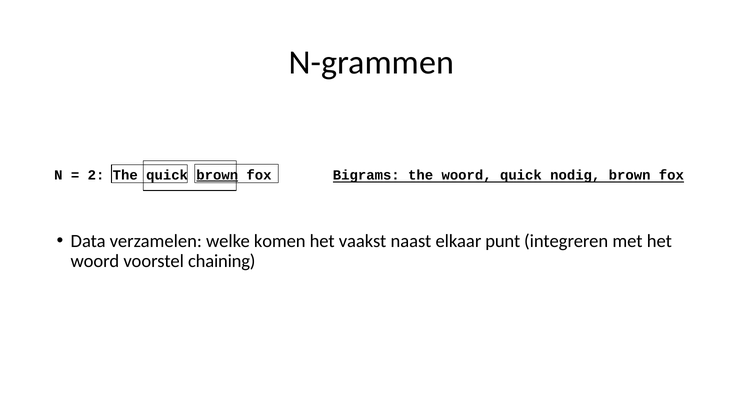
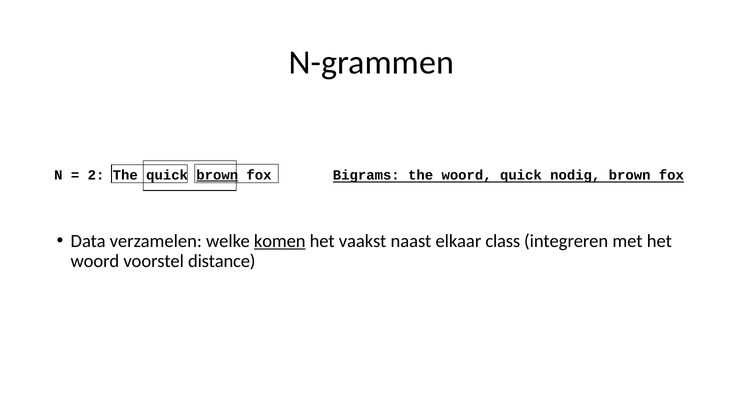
komen underline: none -> present (280, 241)
punt: punt -> class (503, 241)
chaining: chaining -> distance (222, 261)
